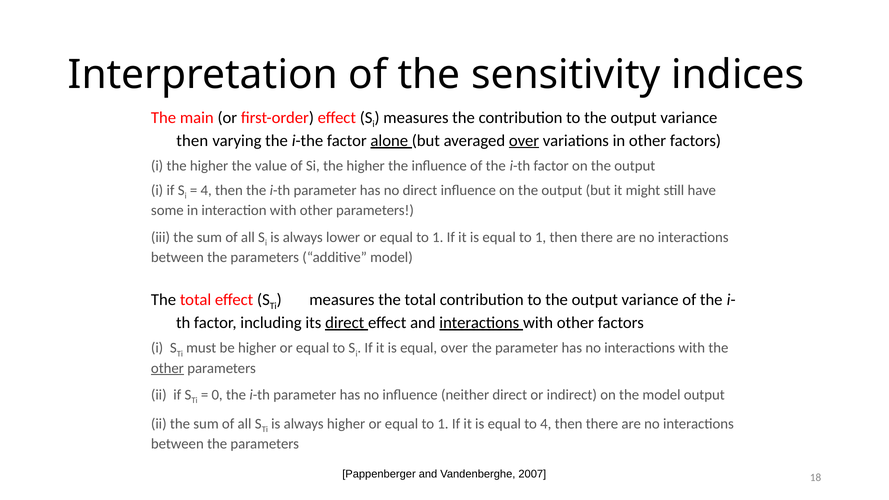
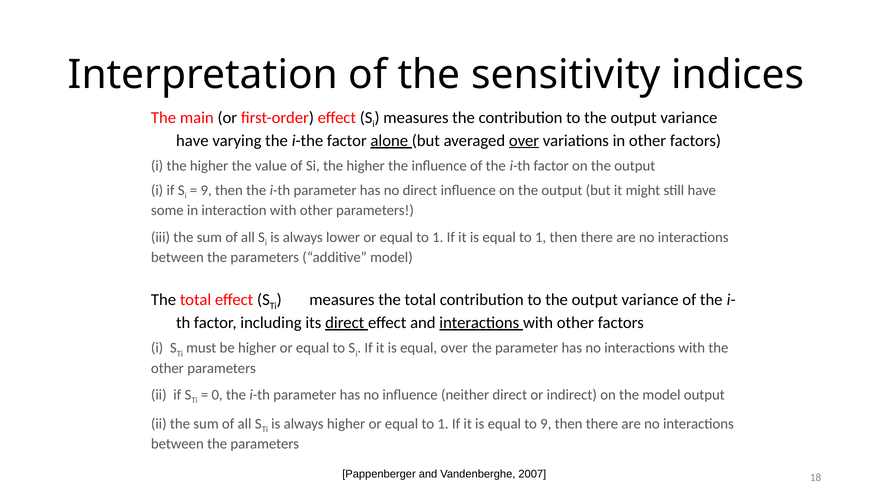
then: then -> have (192, 141)
4: 4 -> 9 (206, 190)
other underline: present -> none (167, 368)
to 4: 4 -> 9 (546, 424)
